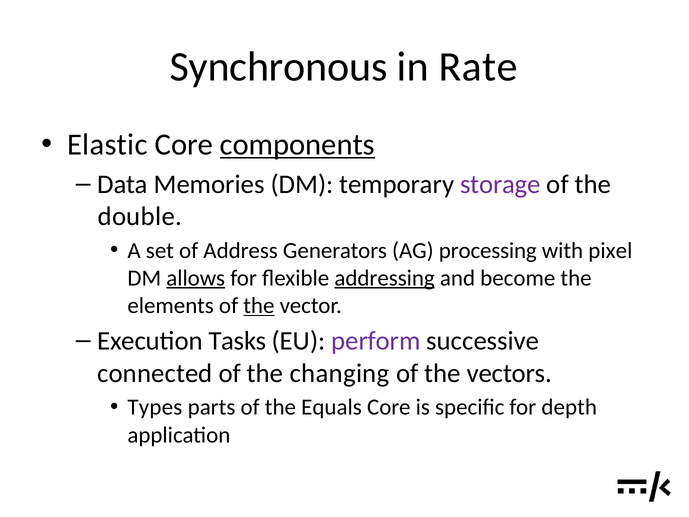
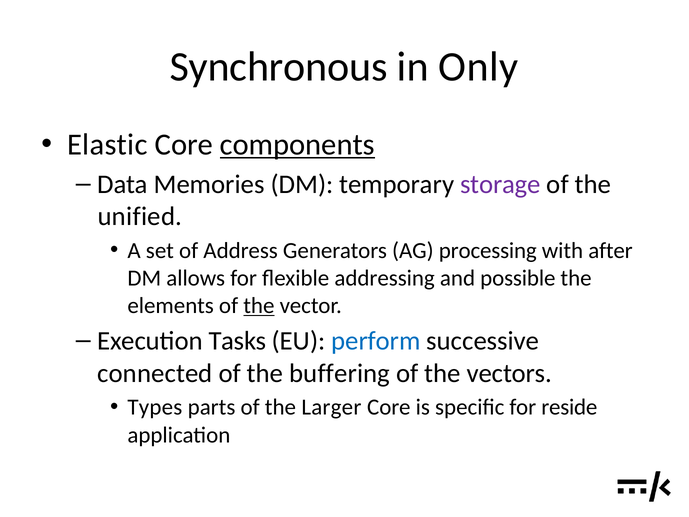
Rate: Rate -> Only (478, 67)
double: double -> unified (140, 216)
pixel: pixel -> after (611, 250)
allows underline: present -> none (196, 278)
addressing underline: present -> none (385, 278)
become: become -> possible (518, 278)
perform colour: purple -> blue (376, 341)
changing: changing -> buffering (340, 373)
Equals: Equals -> Larger (331, 407)
depth: depth -> reside (569, 407)
